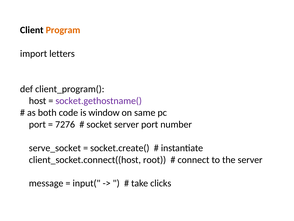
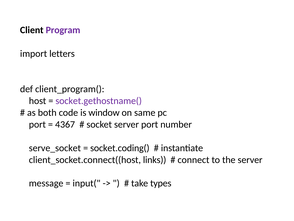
Program colour: orange -> purple (63, 30)
7276: 7276 -> 4367 (65, 124)
socket.create(: socket.create( -> socket.coding( (120, 148)
root: root -> links (155, 159)
clicks: clicks -> types (161, 183)
